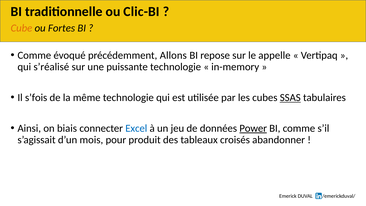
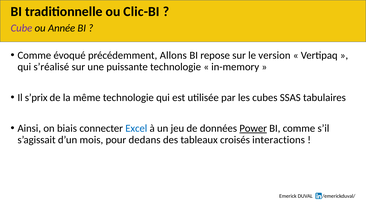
Cube colour: orange -> purple (21, 28)
Fortes: Fortes -> Année (62, 28)
appelle: appelle -> version (274, 55)
s’fois: s’fois -> s’prix (36, 98)
SSAS underline: present -> none (290, 98)
produit: produit -> dedans (145, 140)
abandonner: abandonner -> interactions (279, 140)
